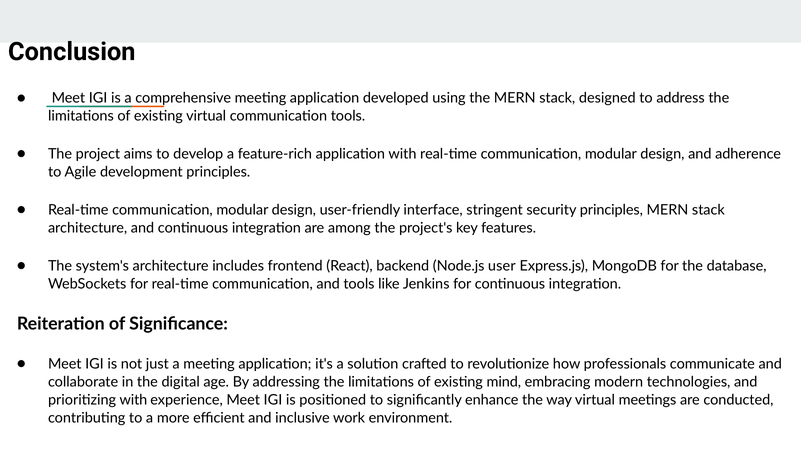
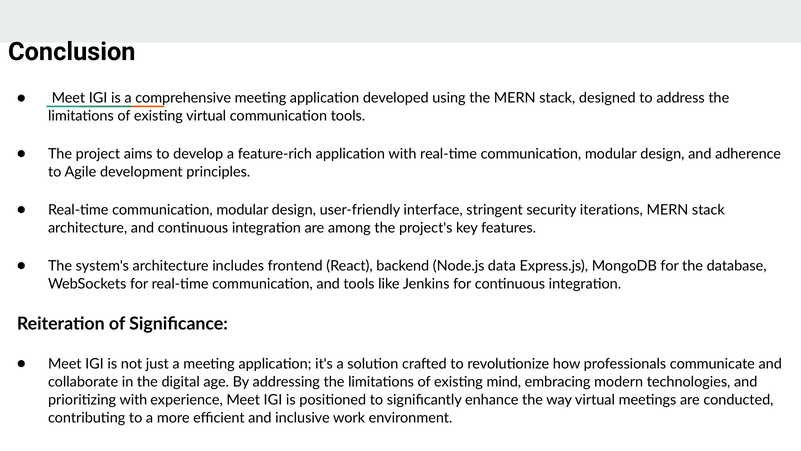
security principles: principles -> iterations (611, 210)
user: user -> data (502, 266)
